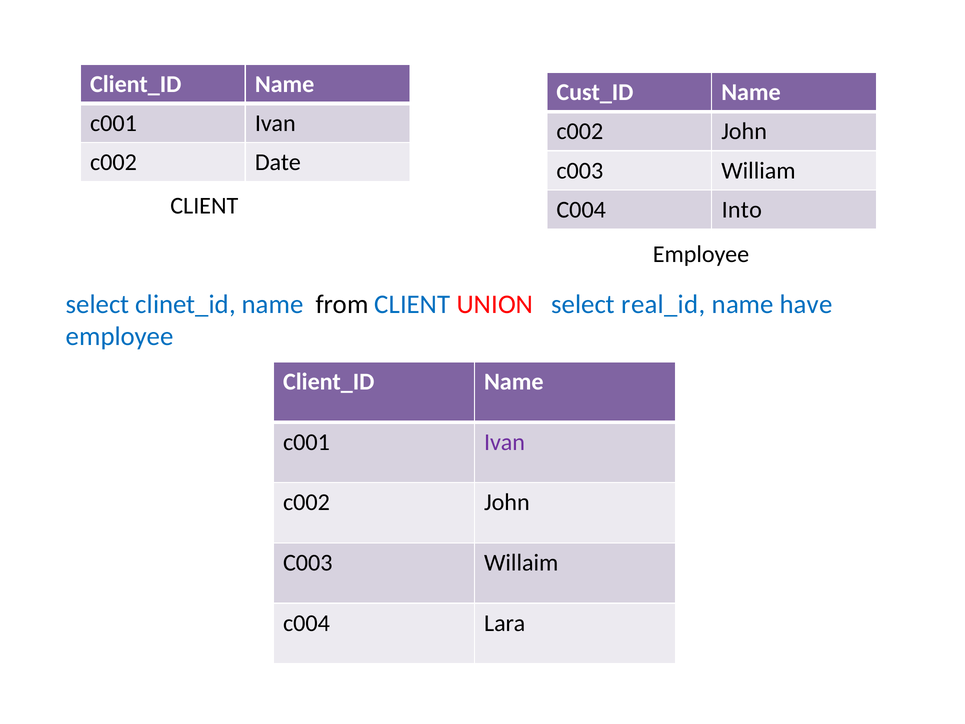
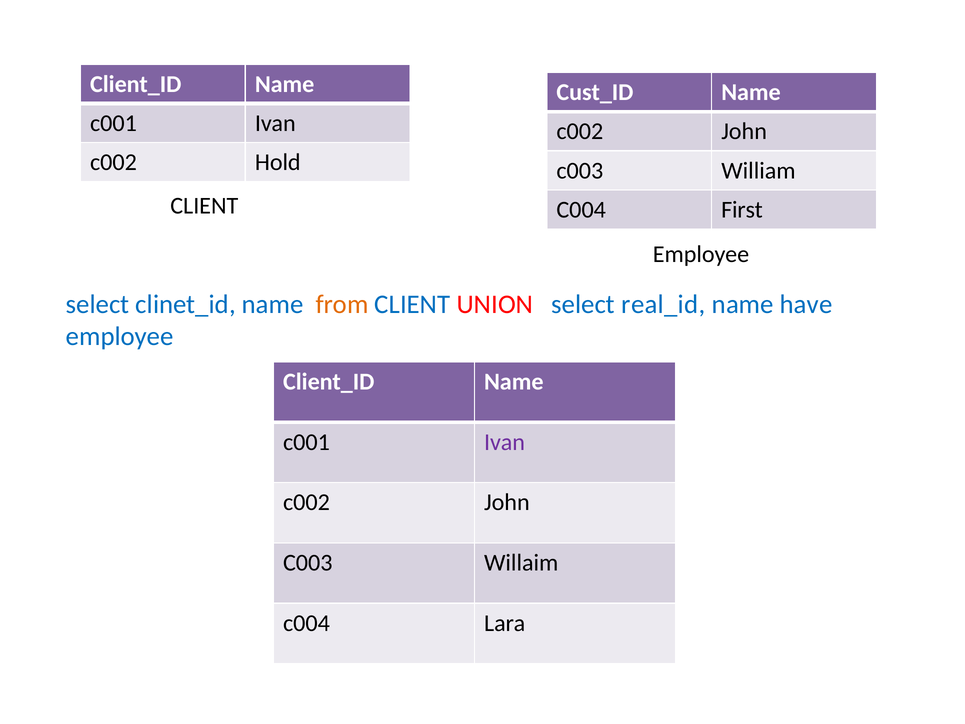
Date: Date -> Hold (278, 162)
Into: Into -> First (742, 210)
from colour: black -> orange (342, 304)
